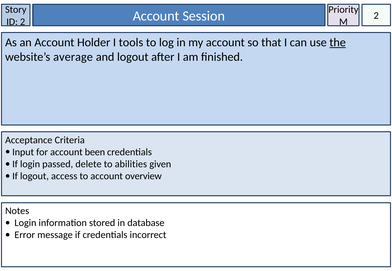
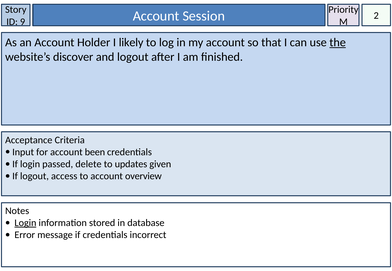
ID 2: 2 -> 9 (23, 22)
tools: tools -> likely (131, 42)
average: average -> discover (73, 57)
abilities: abilities -> updates (131, 164)
Login underline: none -> present (25, 223)
